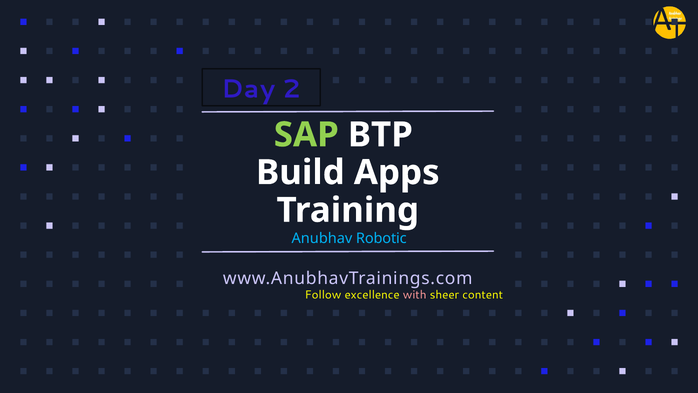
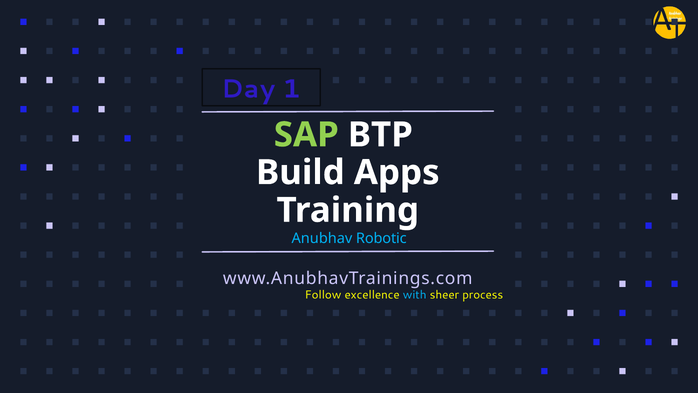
2: 2 -> 1 (292, 89)
with colour: pink -> light blue (415, 295)
content: content -> process (483, 295)
